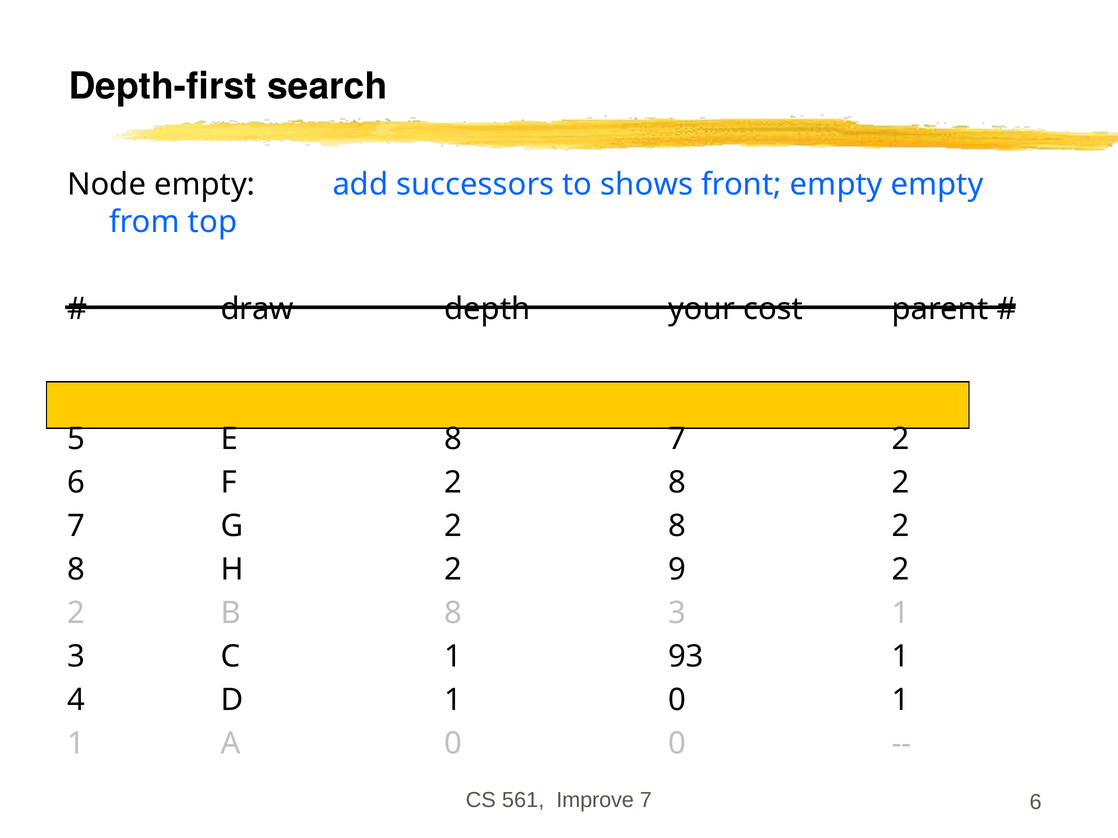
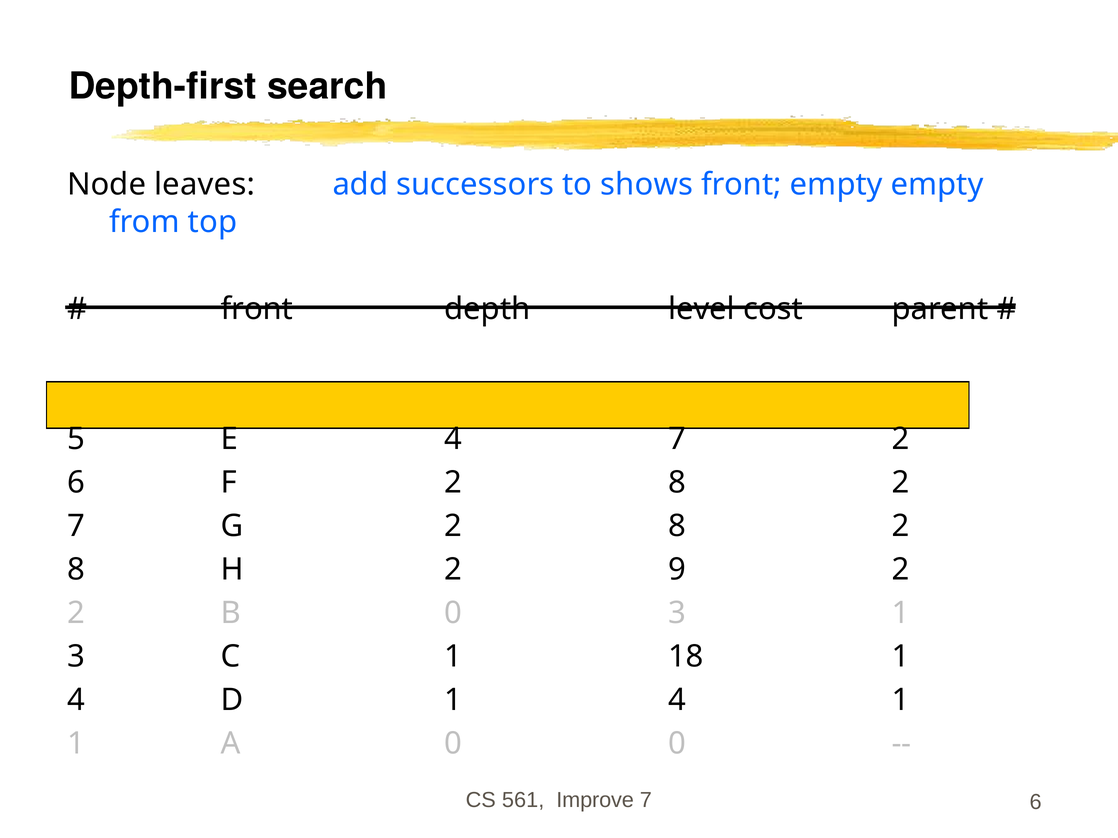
Node empty: empty -> leaves (205, 185)
draw: draw -> front (257, 309)
your: your -> level (701, 309)
E 8: 8 -> 4 (453, 439)
B 8: 8 -> 0 (453, 613)
93: 93 -> 18 (686, 657)
D 1 0: 0 -> 4 (677, 700)
